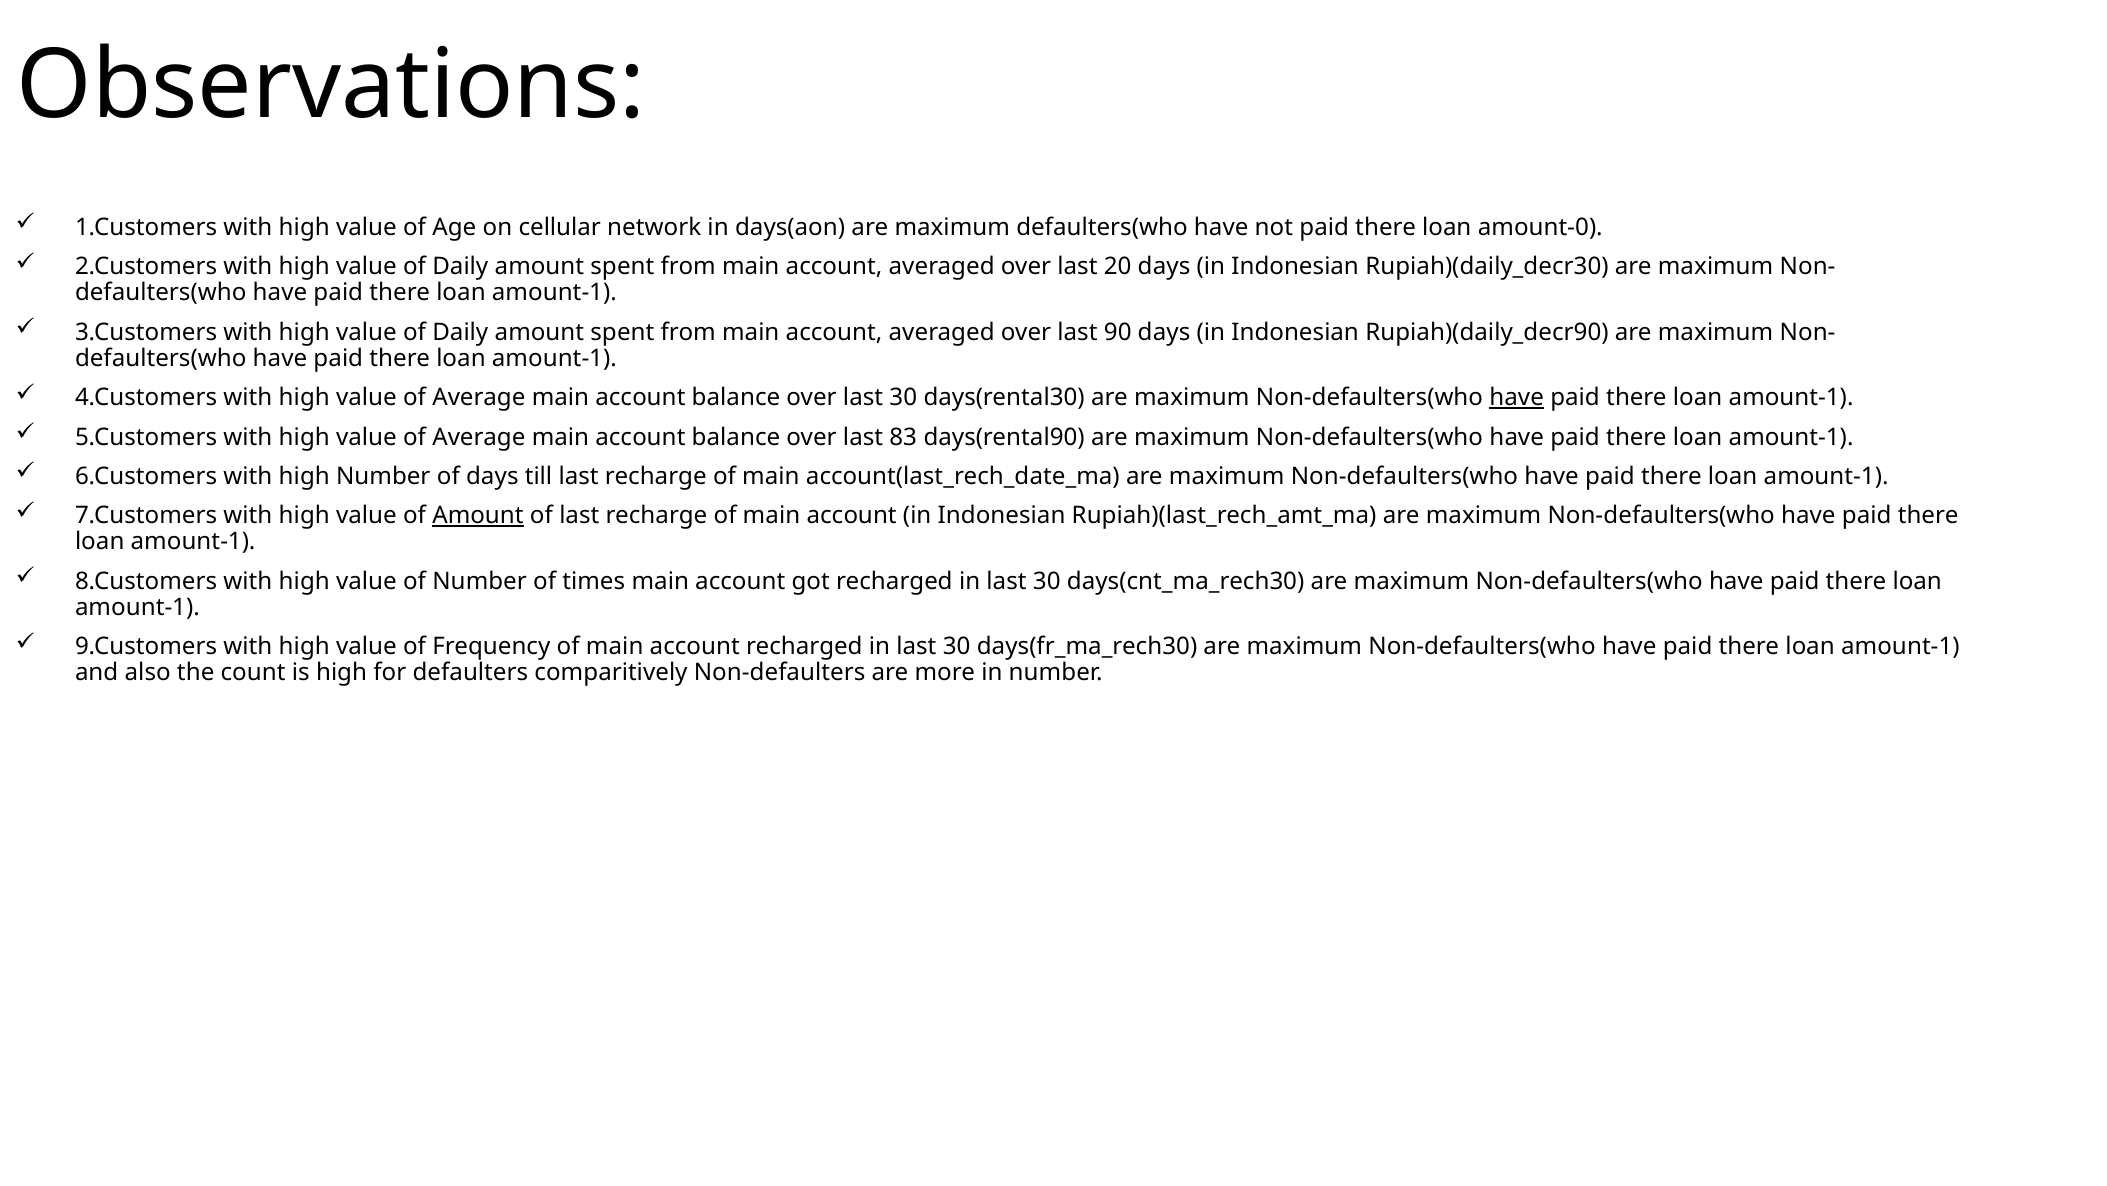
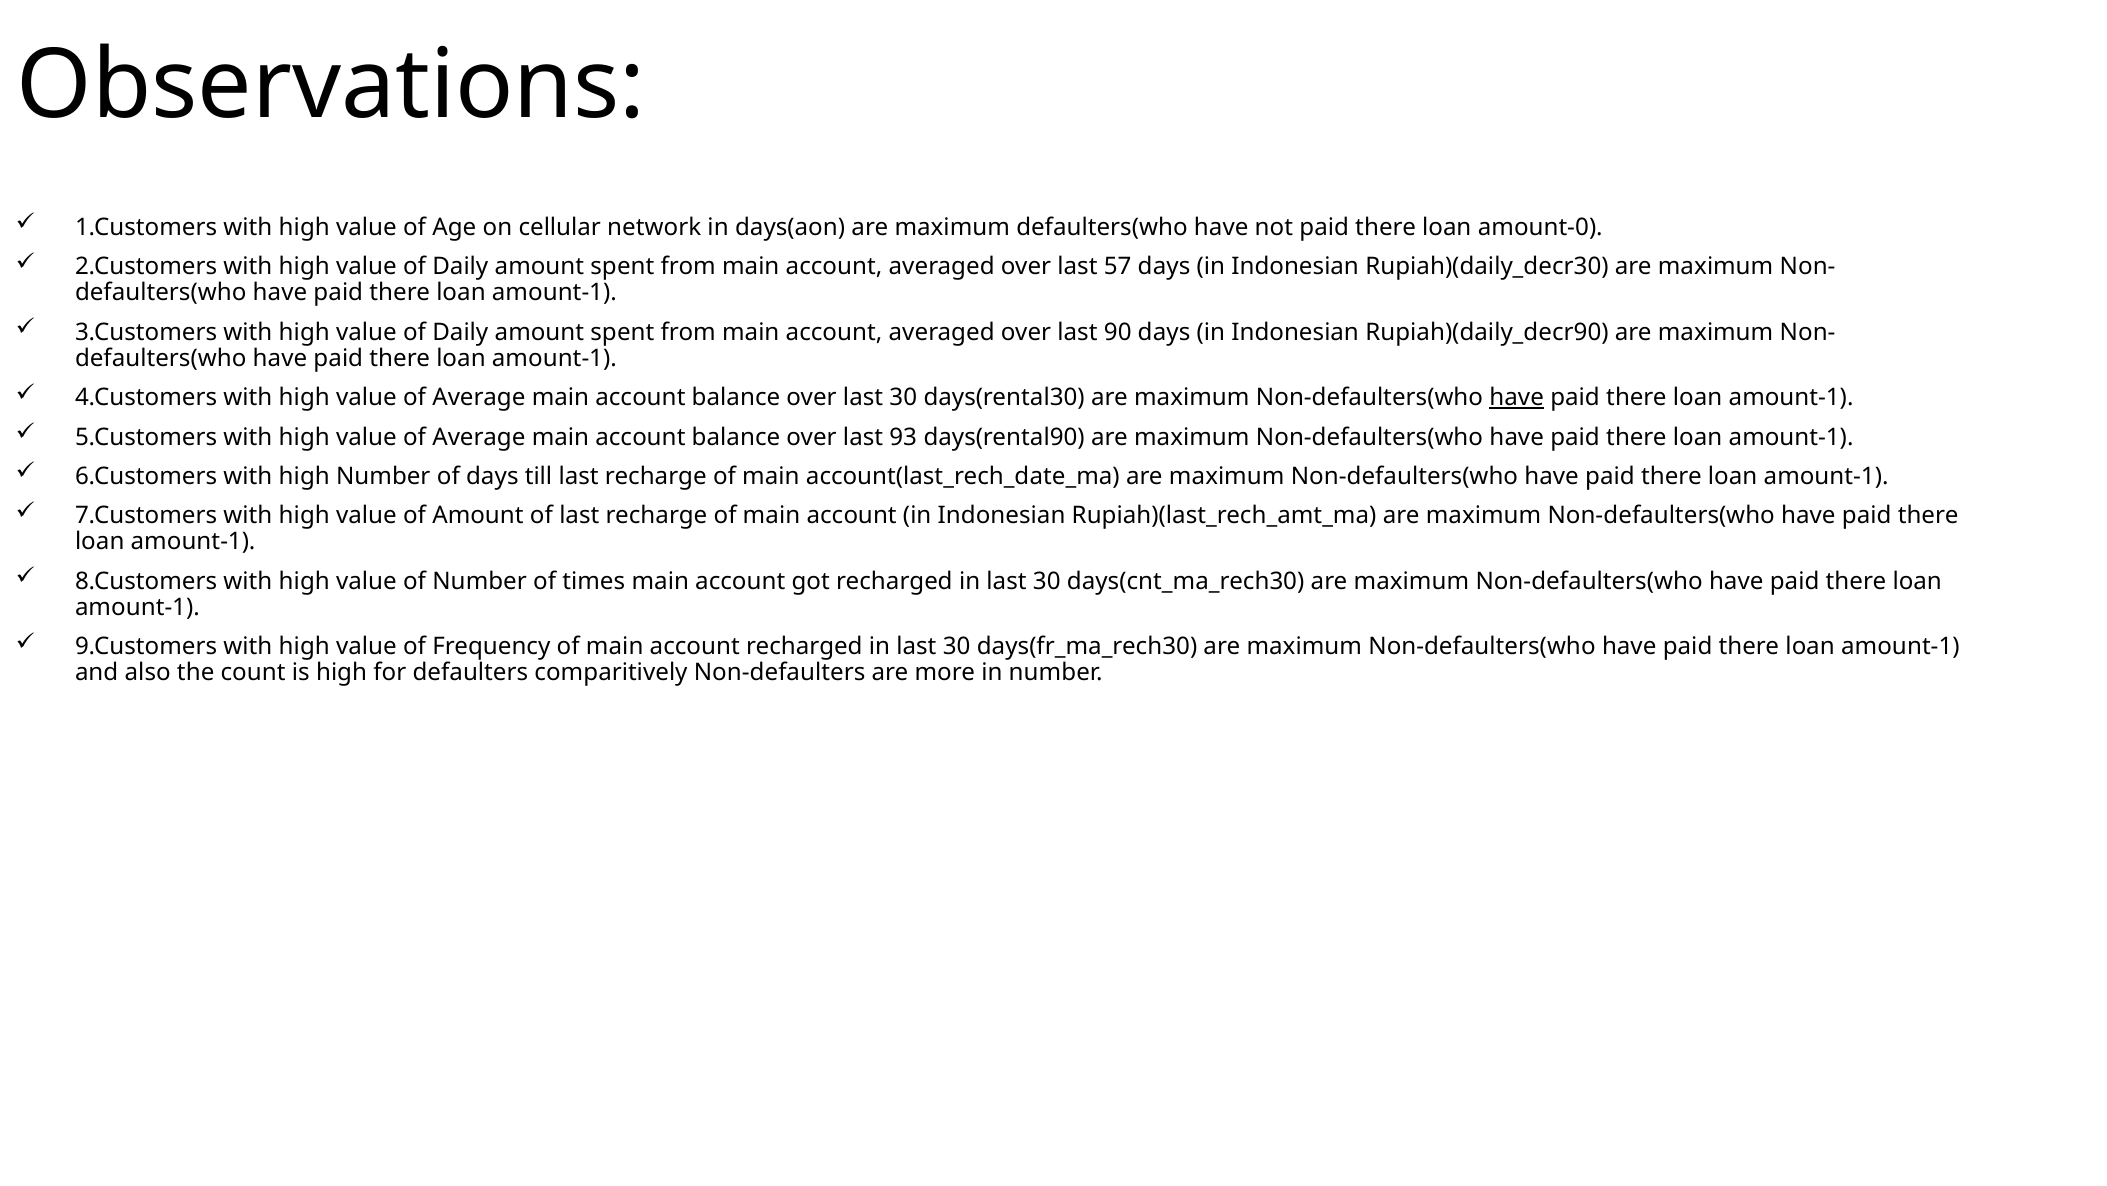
20: 20 -> 57 (1118, 267)
83: 83 -> 93 (903, 437)
Amount underline: present -> none (478, 516)
